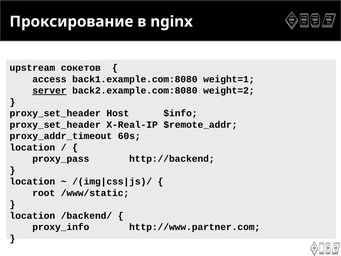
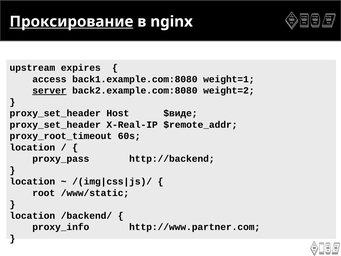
Проксирование underline: none -> present (71, 22)
сокетов: сокетов -> expires (81, 68)
$info: $info -> $виде (180, 113)
proxy_addr_timeout: proxy_addr_timeout -> proxy_root_timeout (61, 136)
